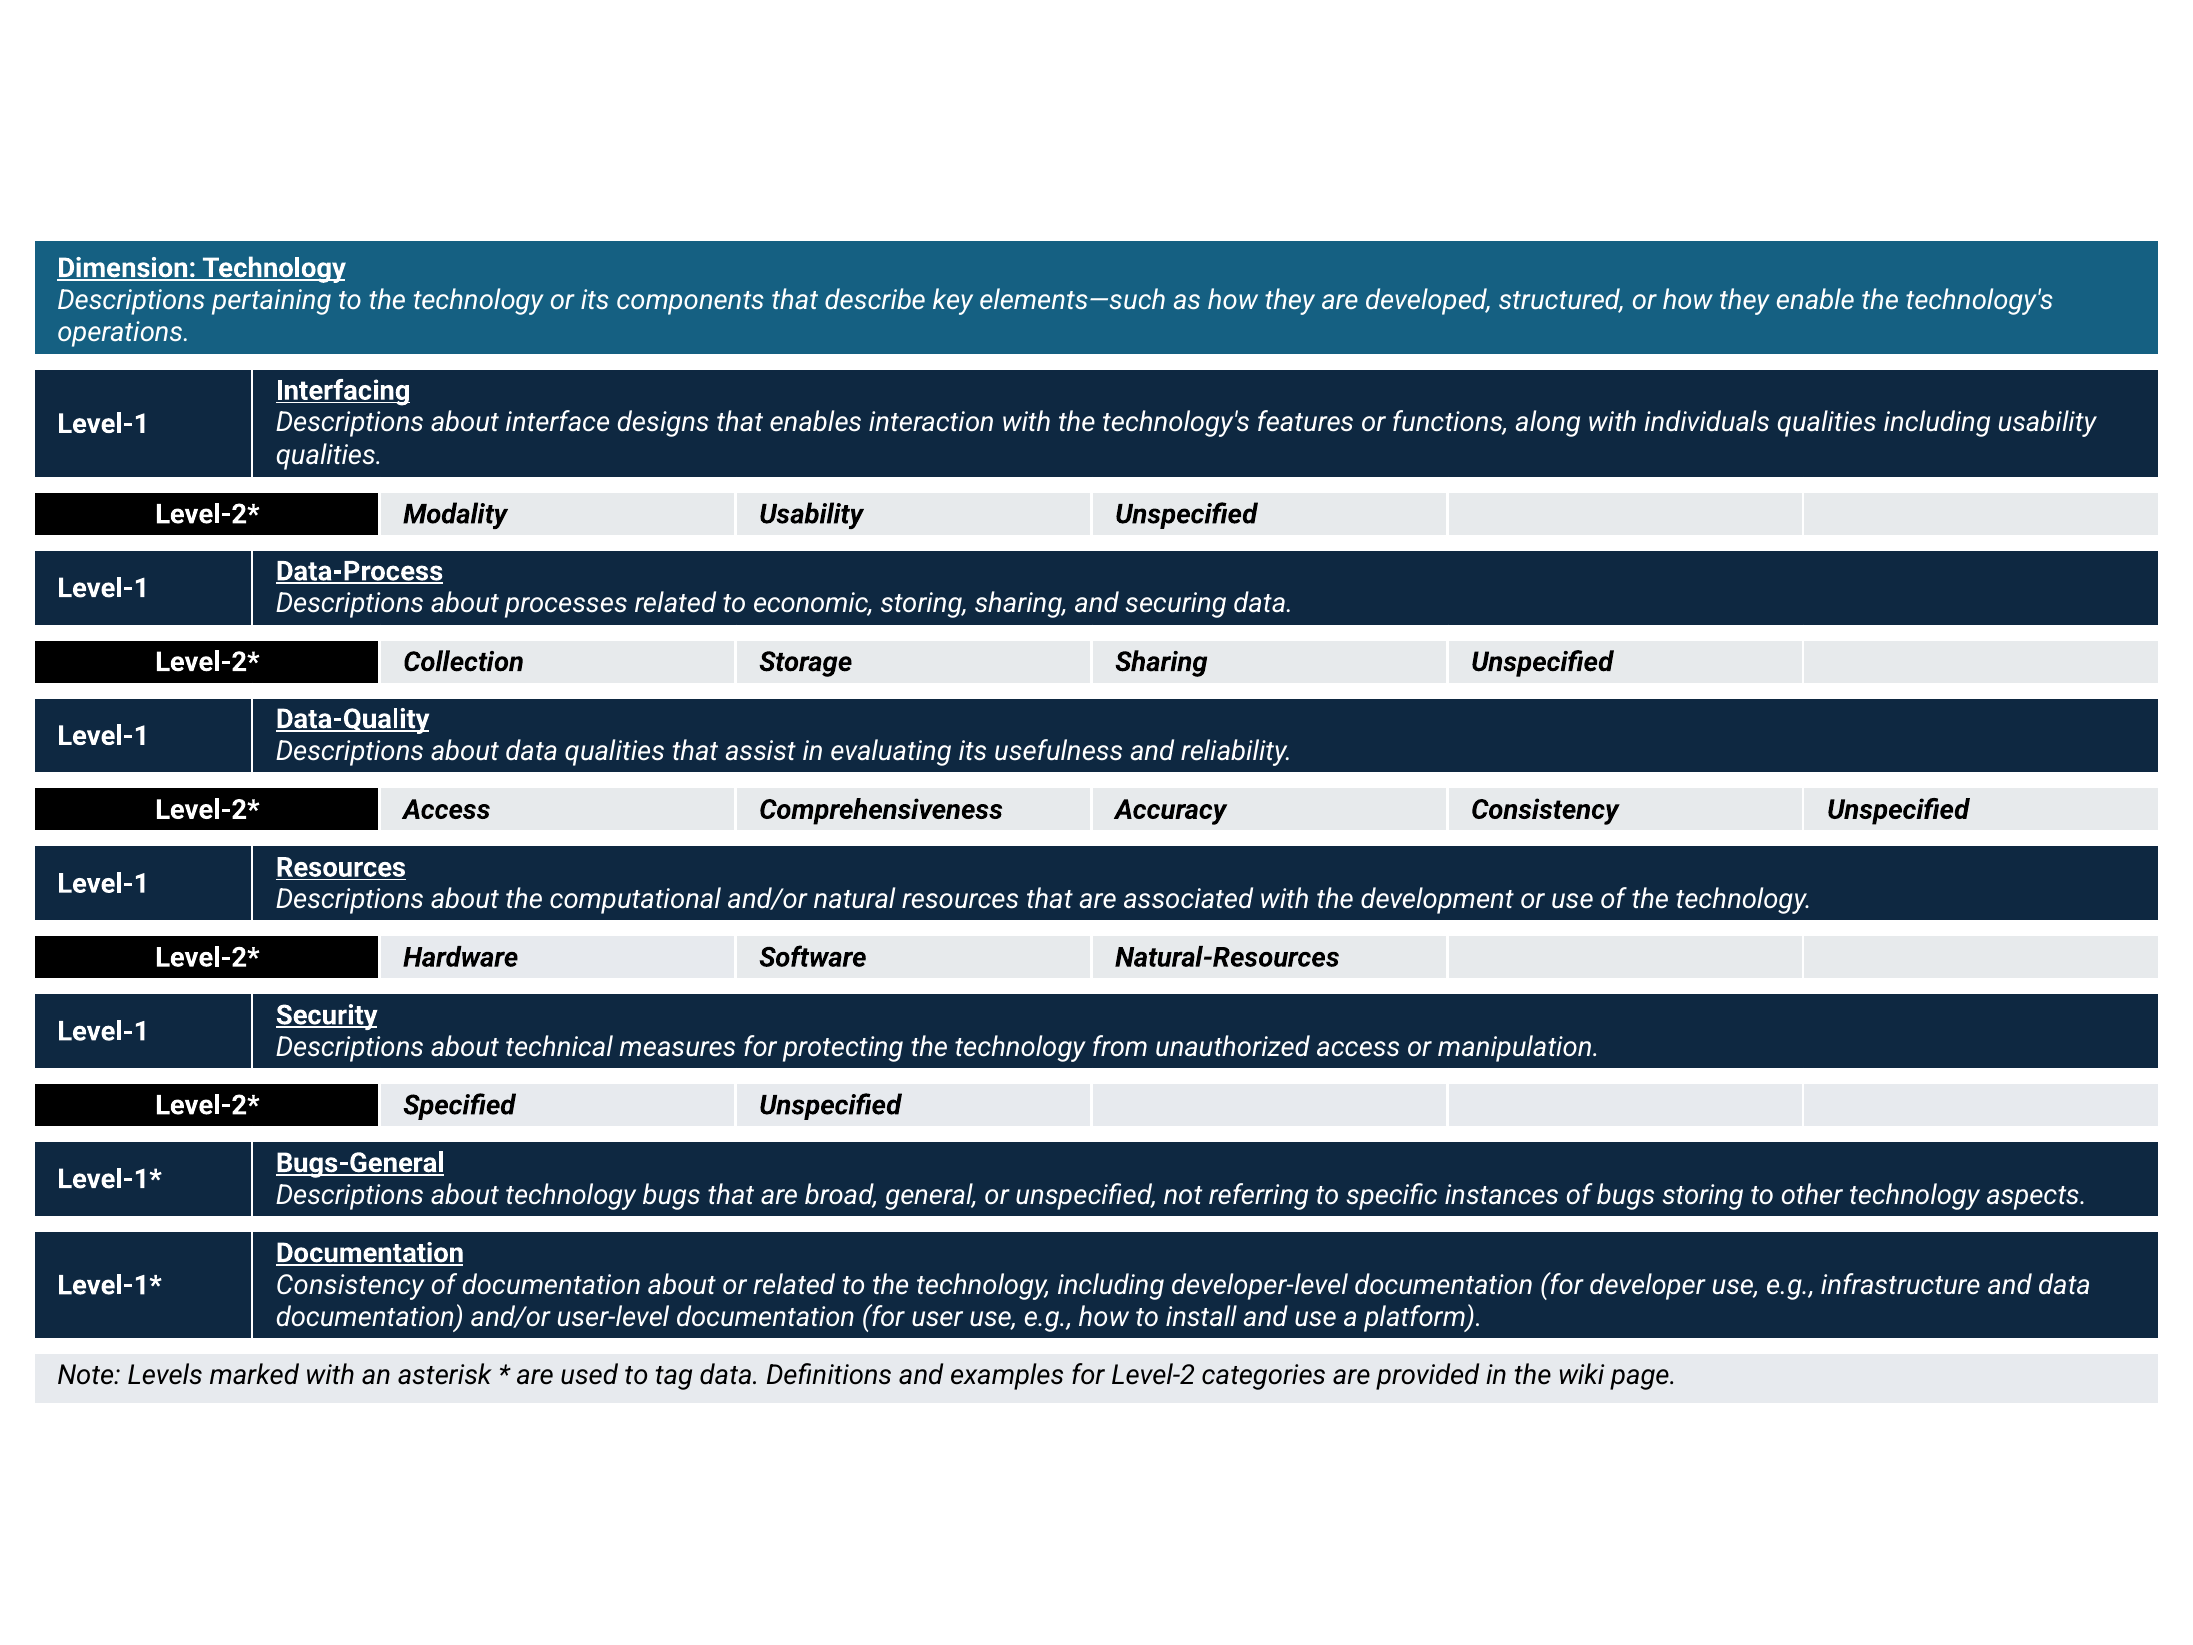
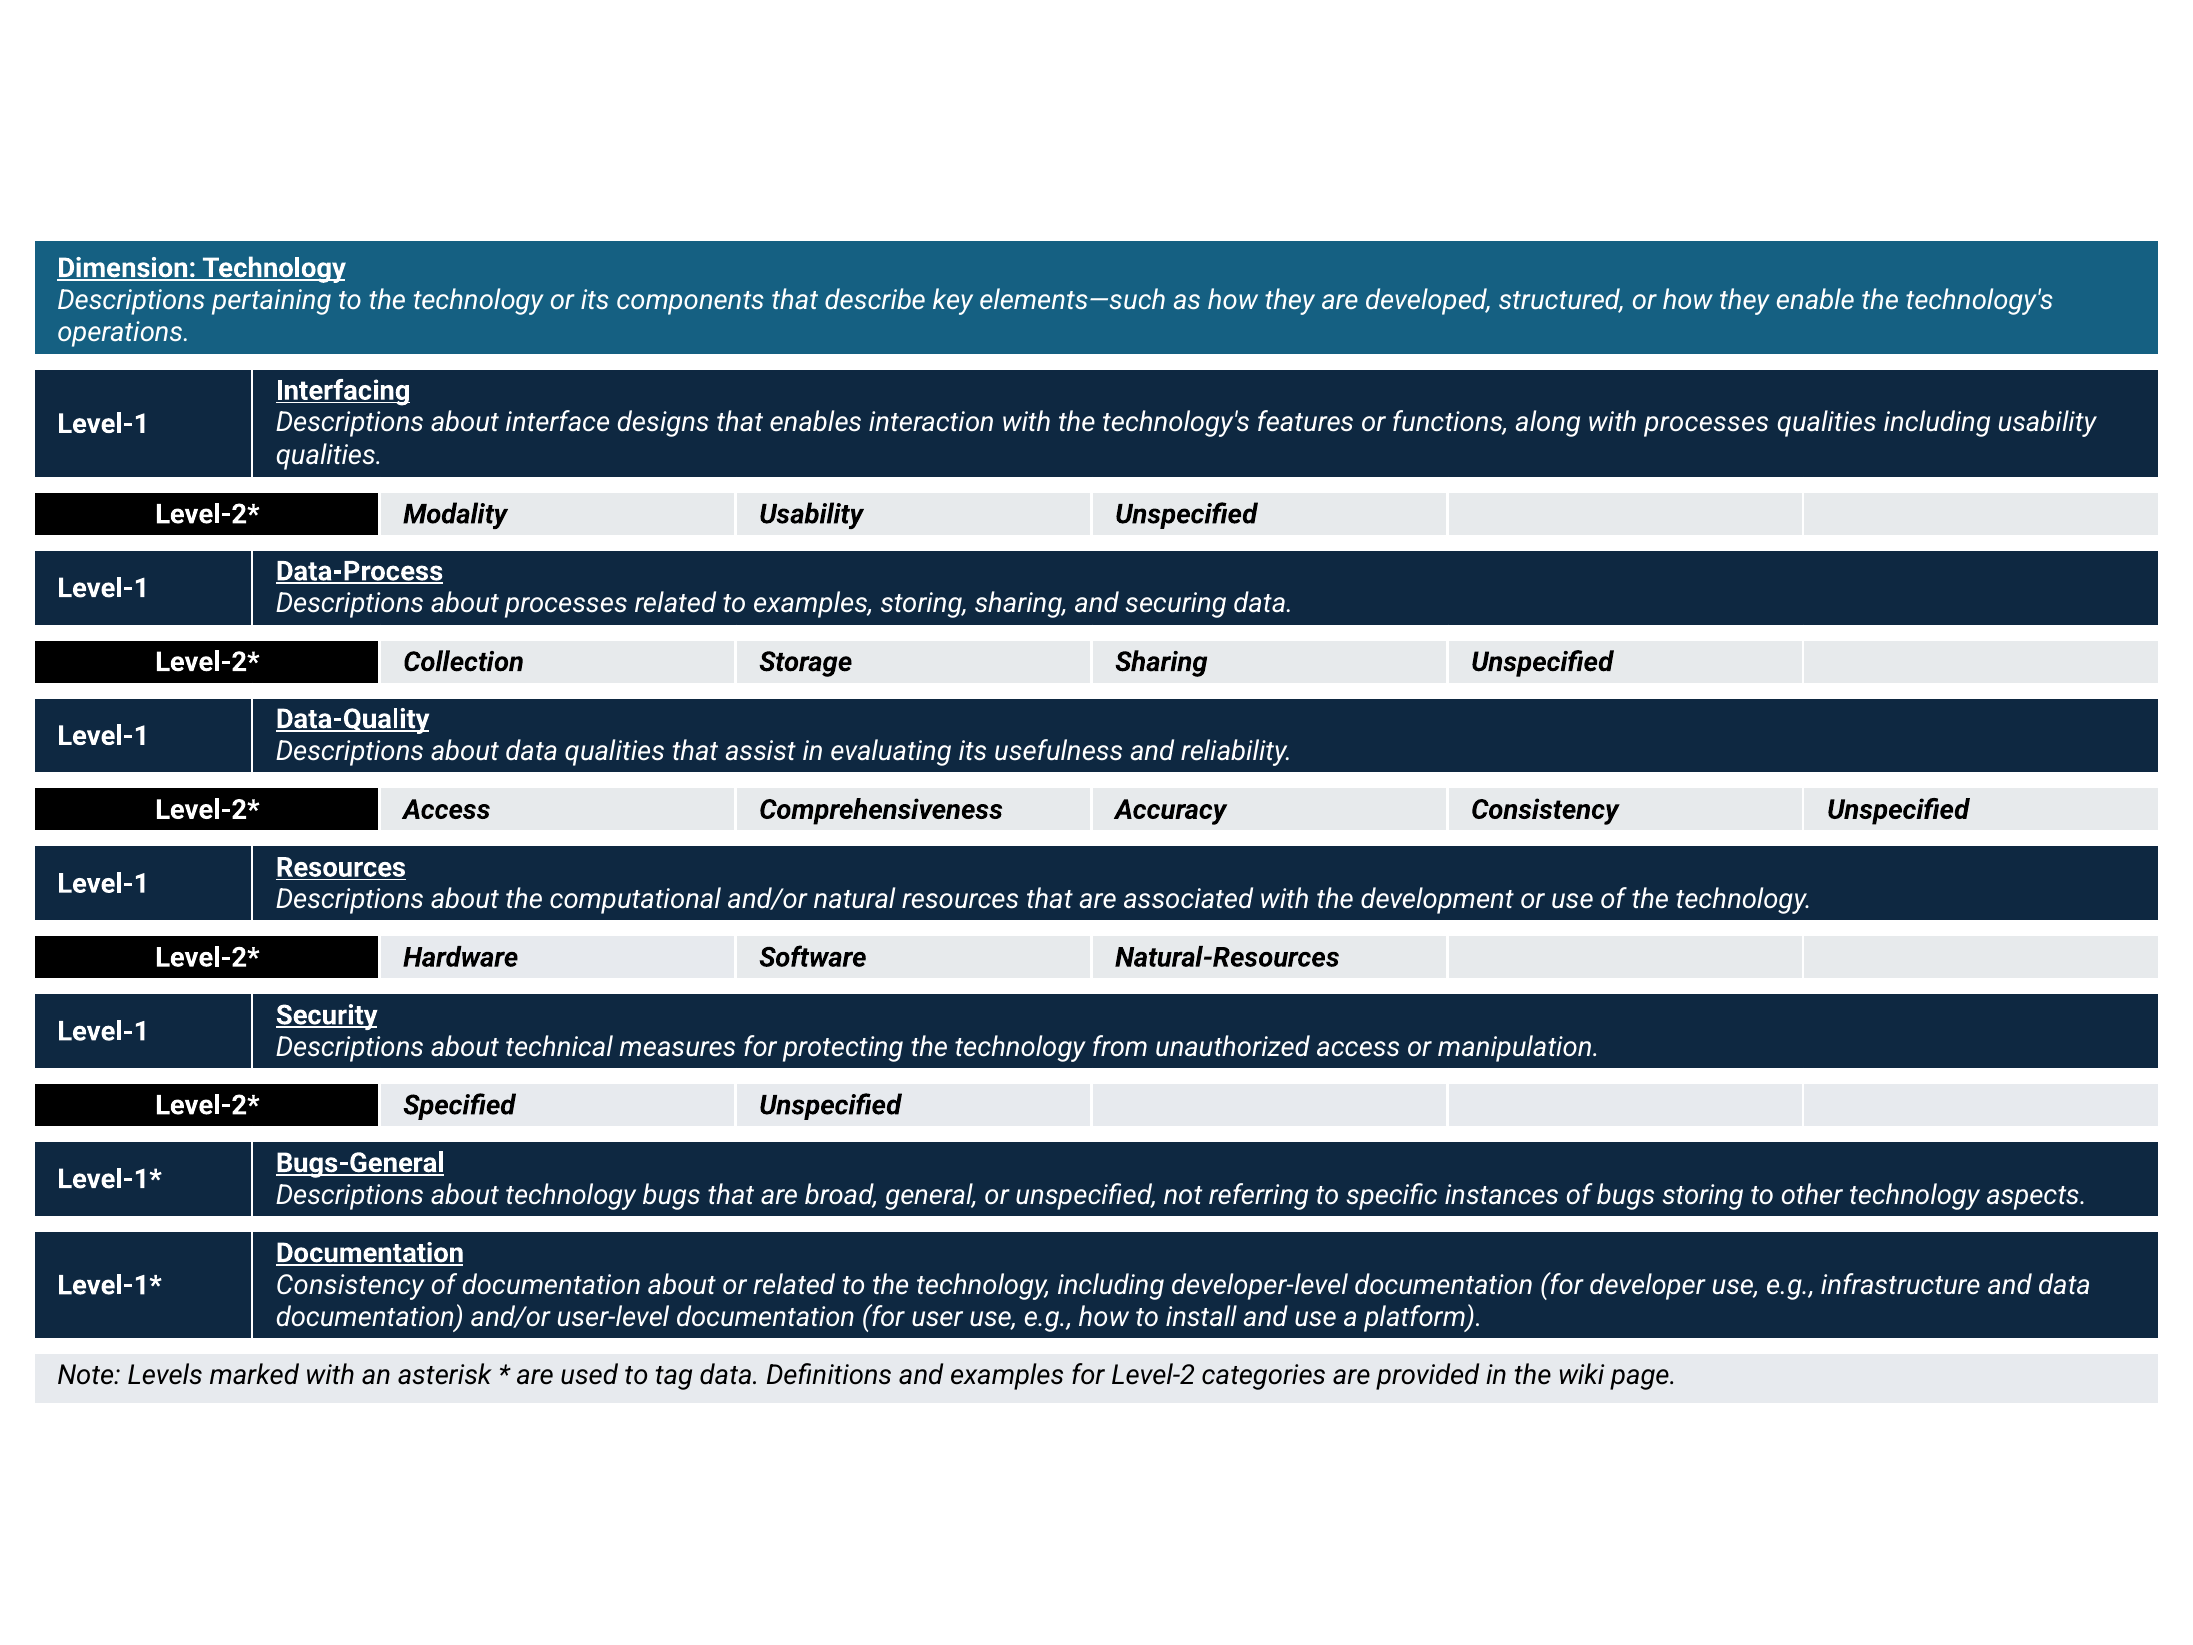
with individuals: individuals -> processes (1707, 423)
to economic: economic -> examples (813, 603)
